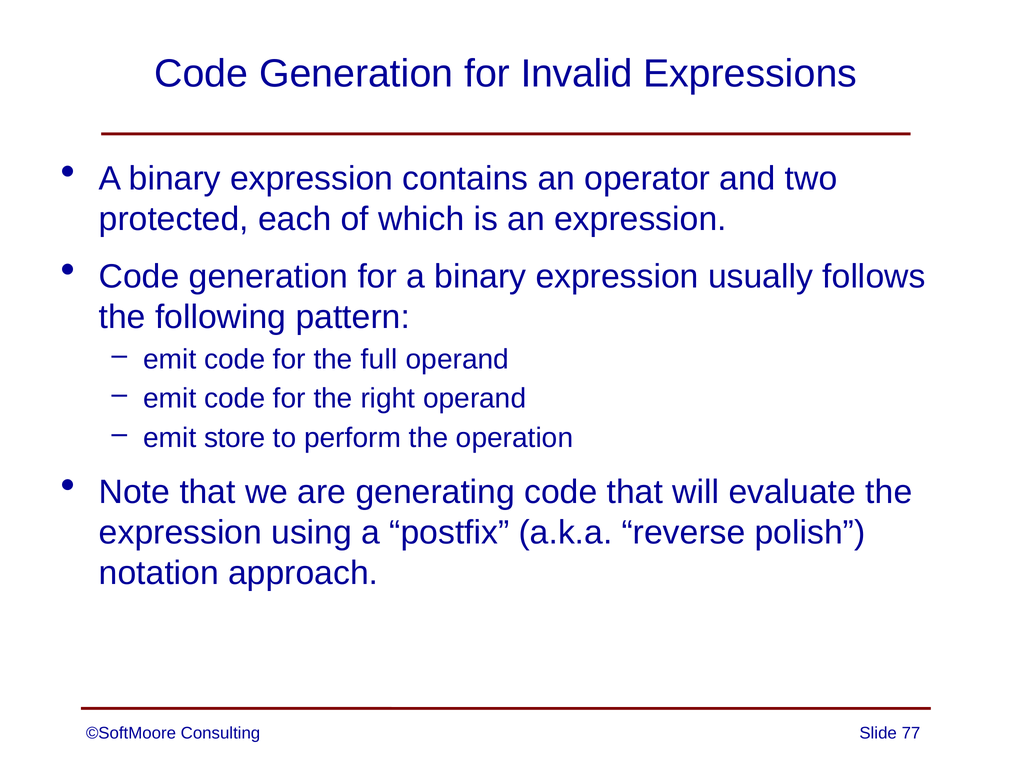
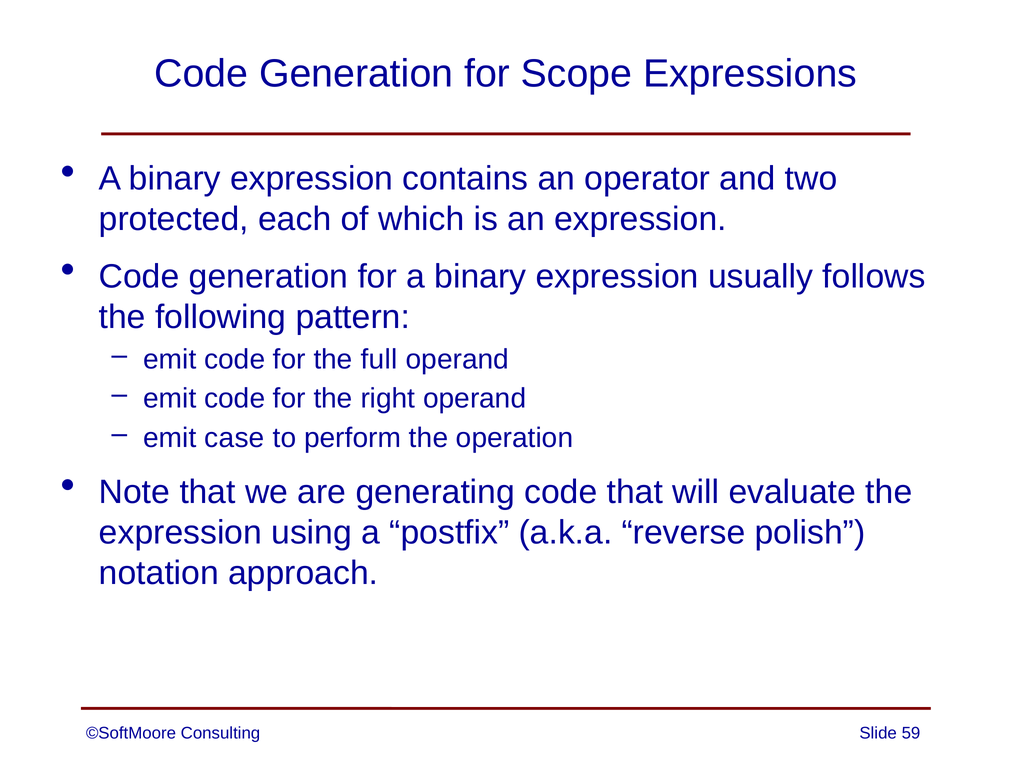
Invalid: Invalid -> Scope (577, 74)
store: store -> case (234, 438)
77: 77 -> 59 (911, 733)
